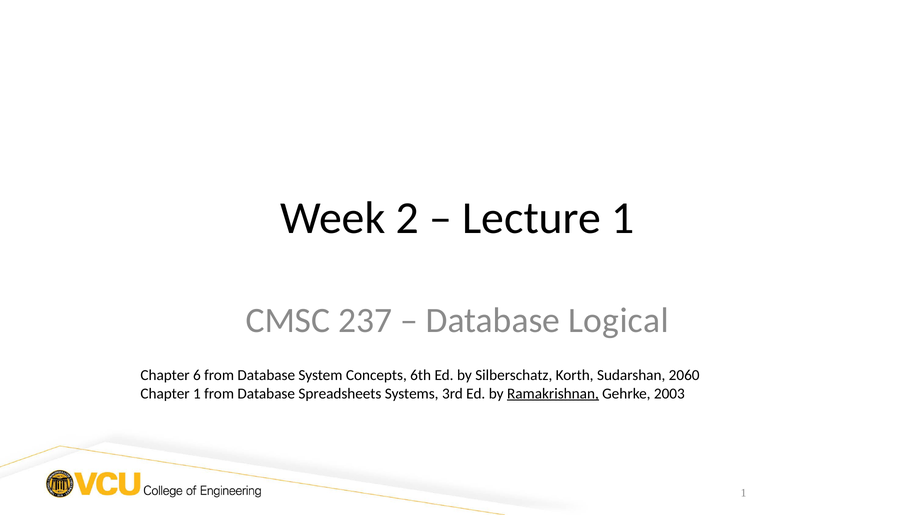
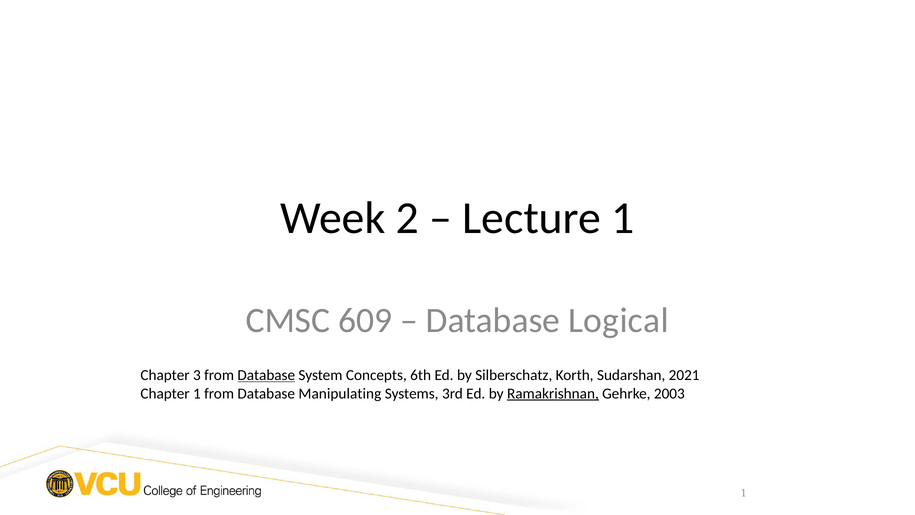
237: 237 -> 609 (365, 320)
6: 6 -> 3 (197, 375)
Database underline: none -> present (266, 375)
2060: 2060 -> 2021 (684, 375)
Spreadsheets: Spreadsheets -> Manipulating (340, 393)
